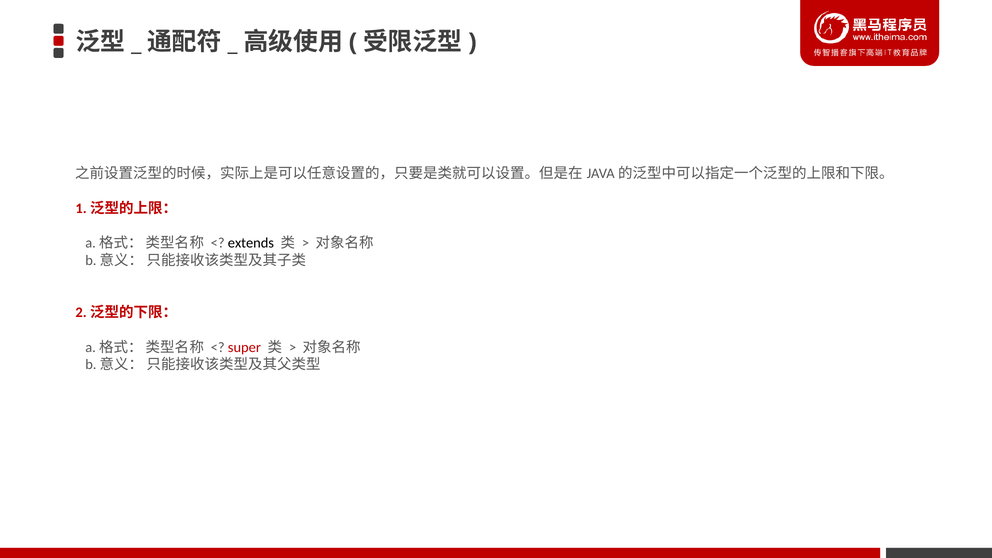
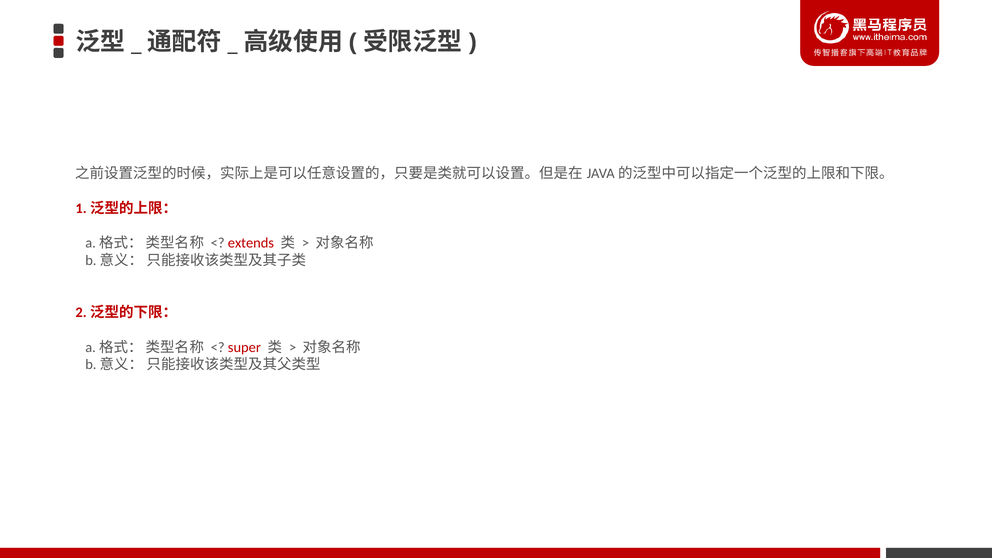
extends colour: black -> red (251, 243)
